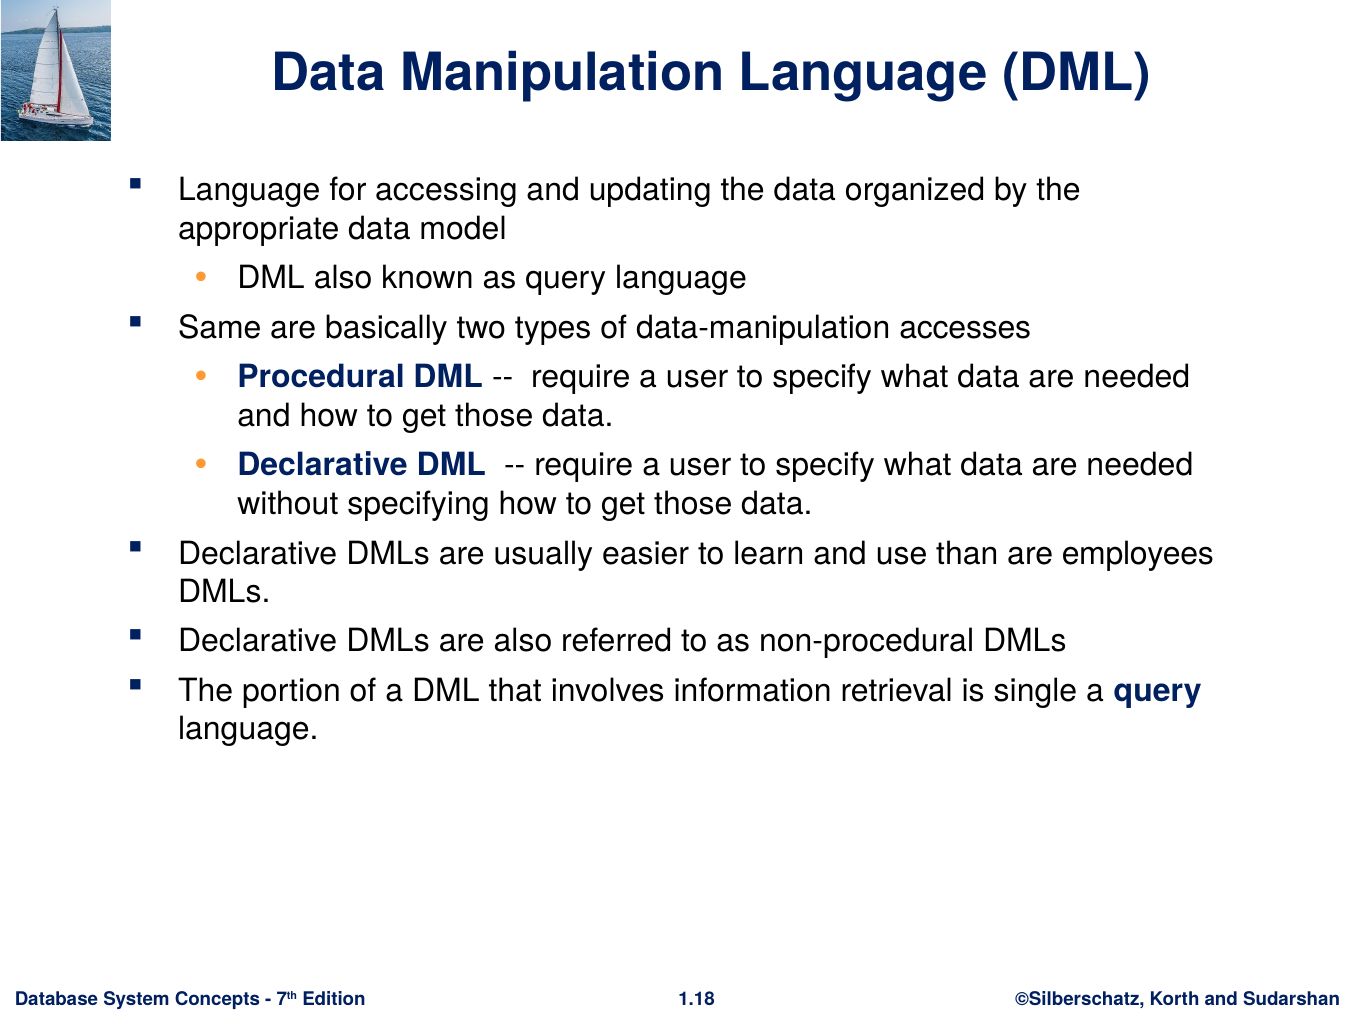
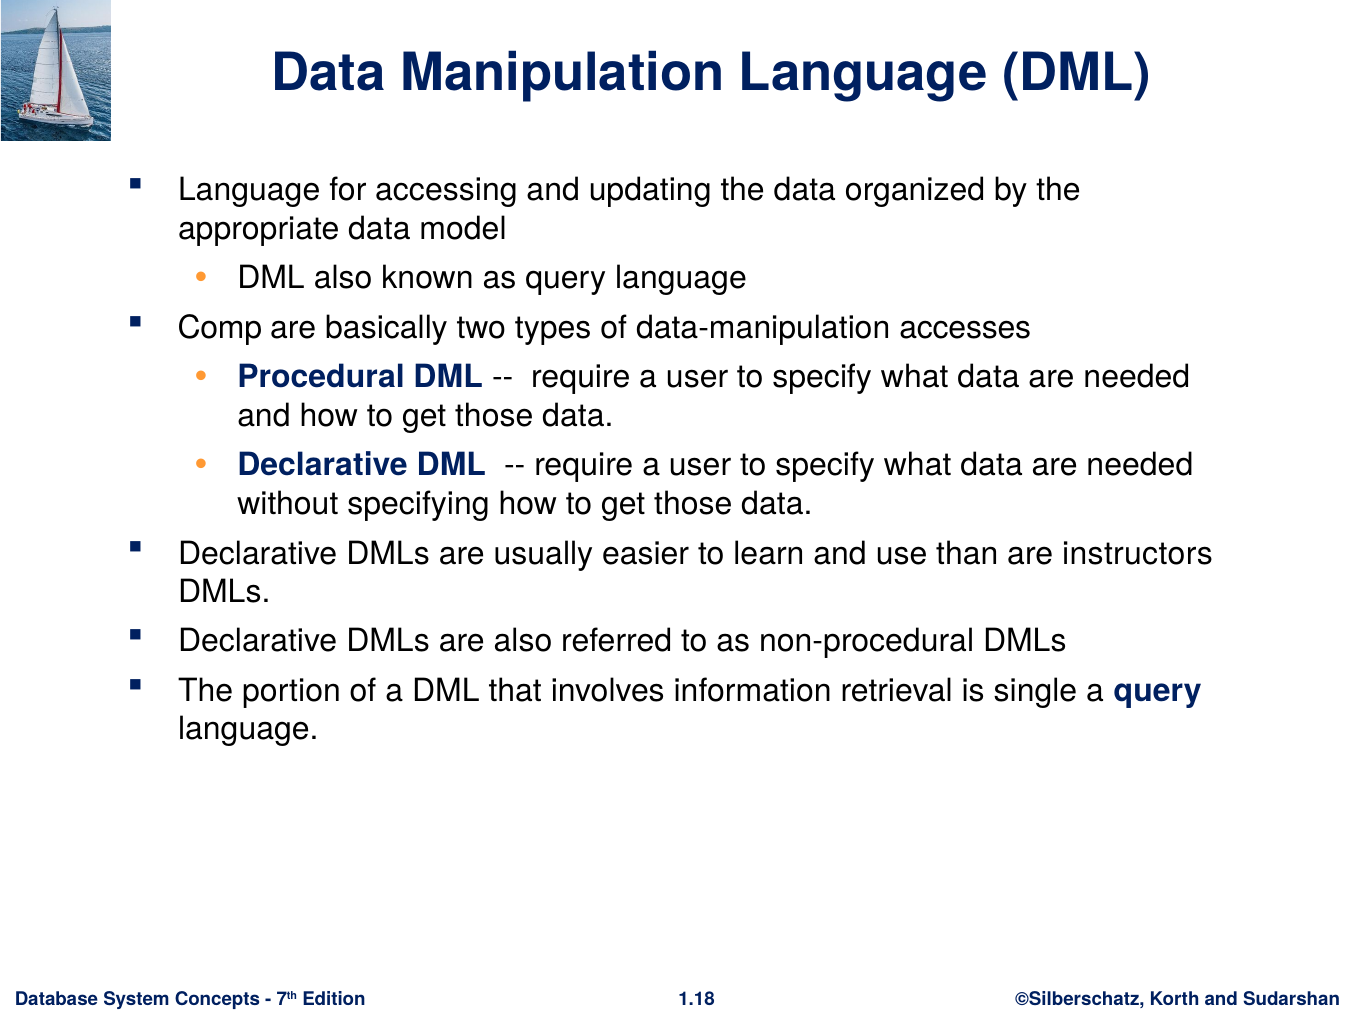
Same: Same -> Comp (220, 328)
employees: employees -> instructors (1138, 553)
